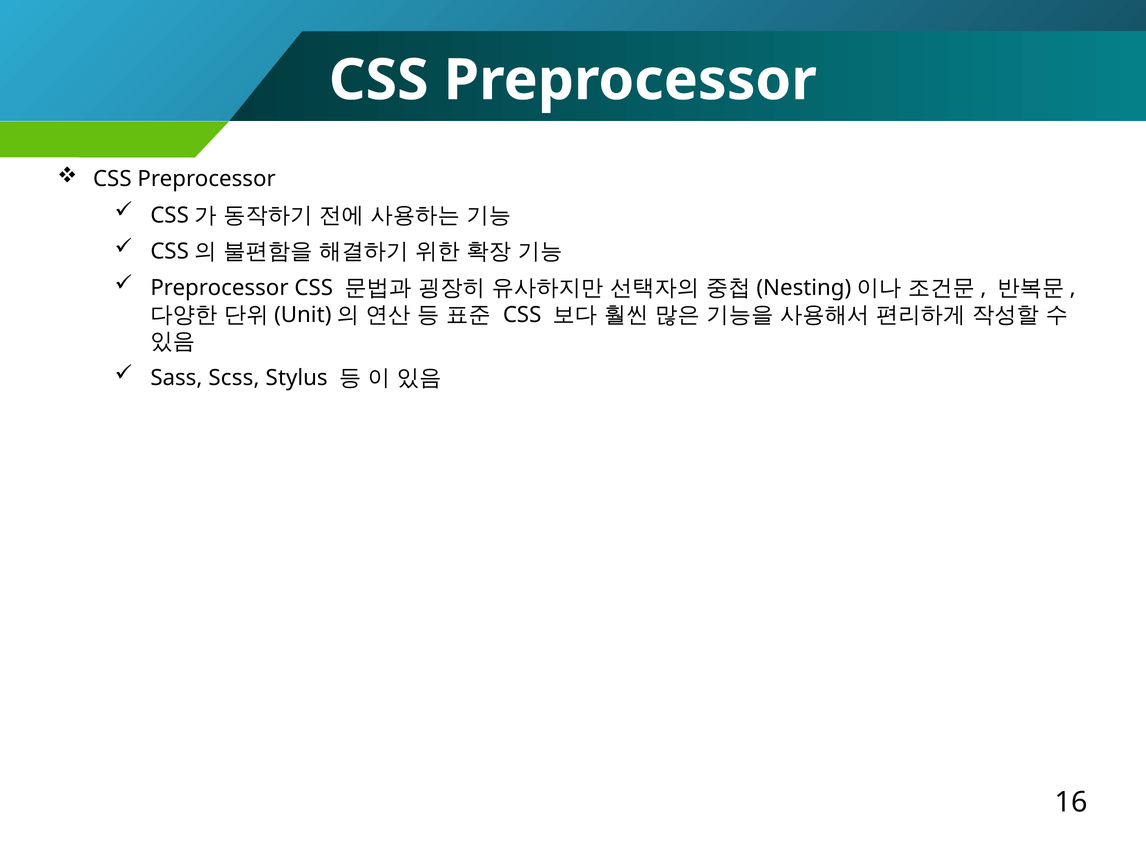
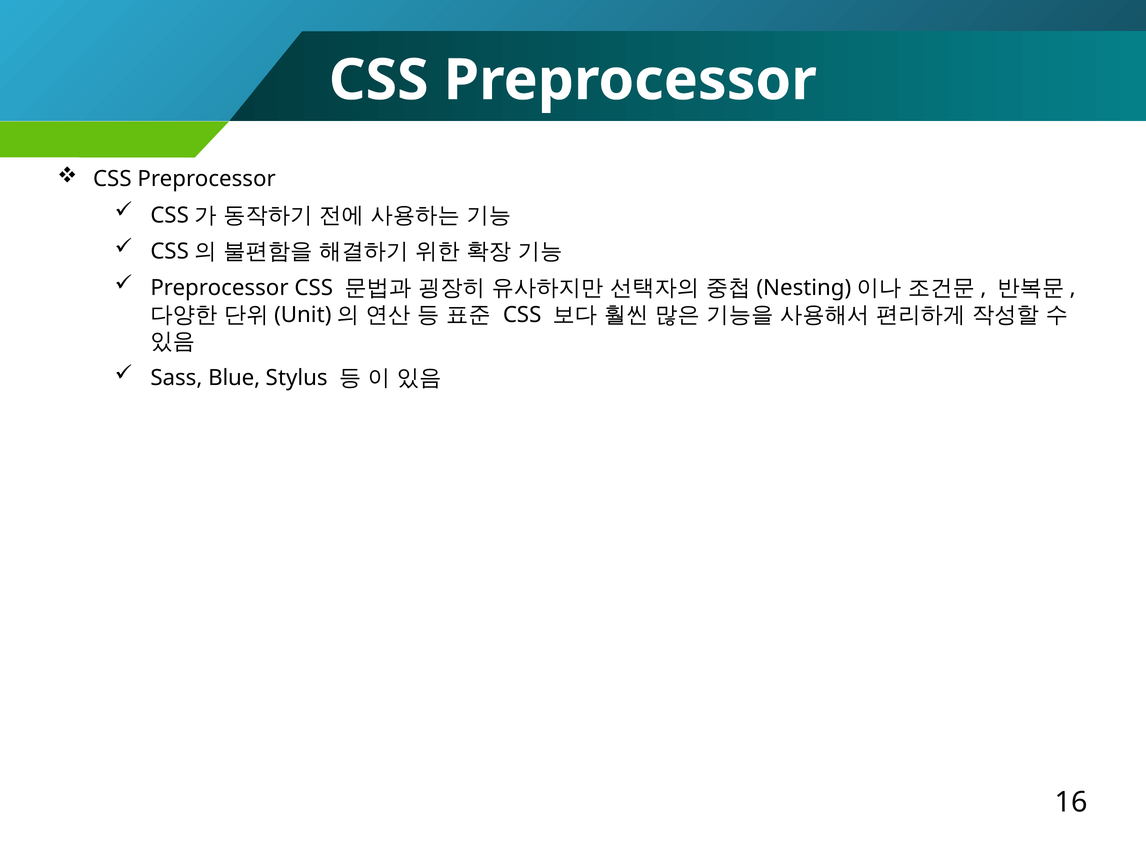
Scss: Scss -> Blue (234, 378)
